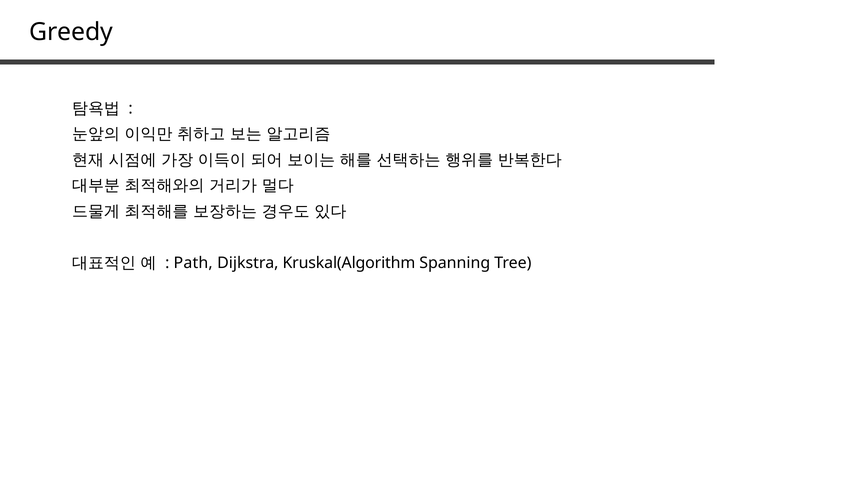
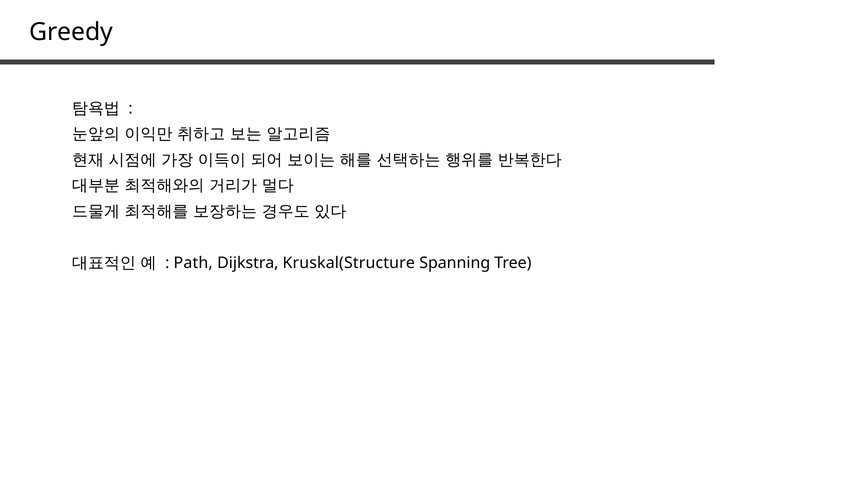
Kruskal(Algorithm: Kruskal(Algorithm -> Kruskal(Structure (349, 263)
